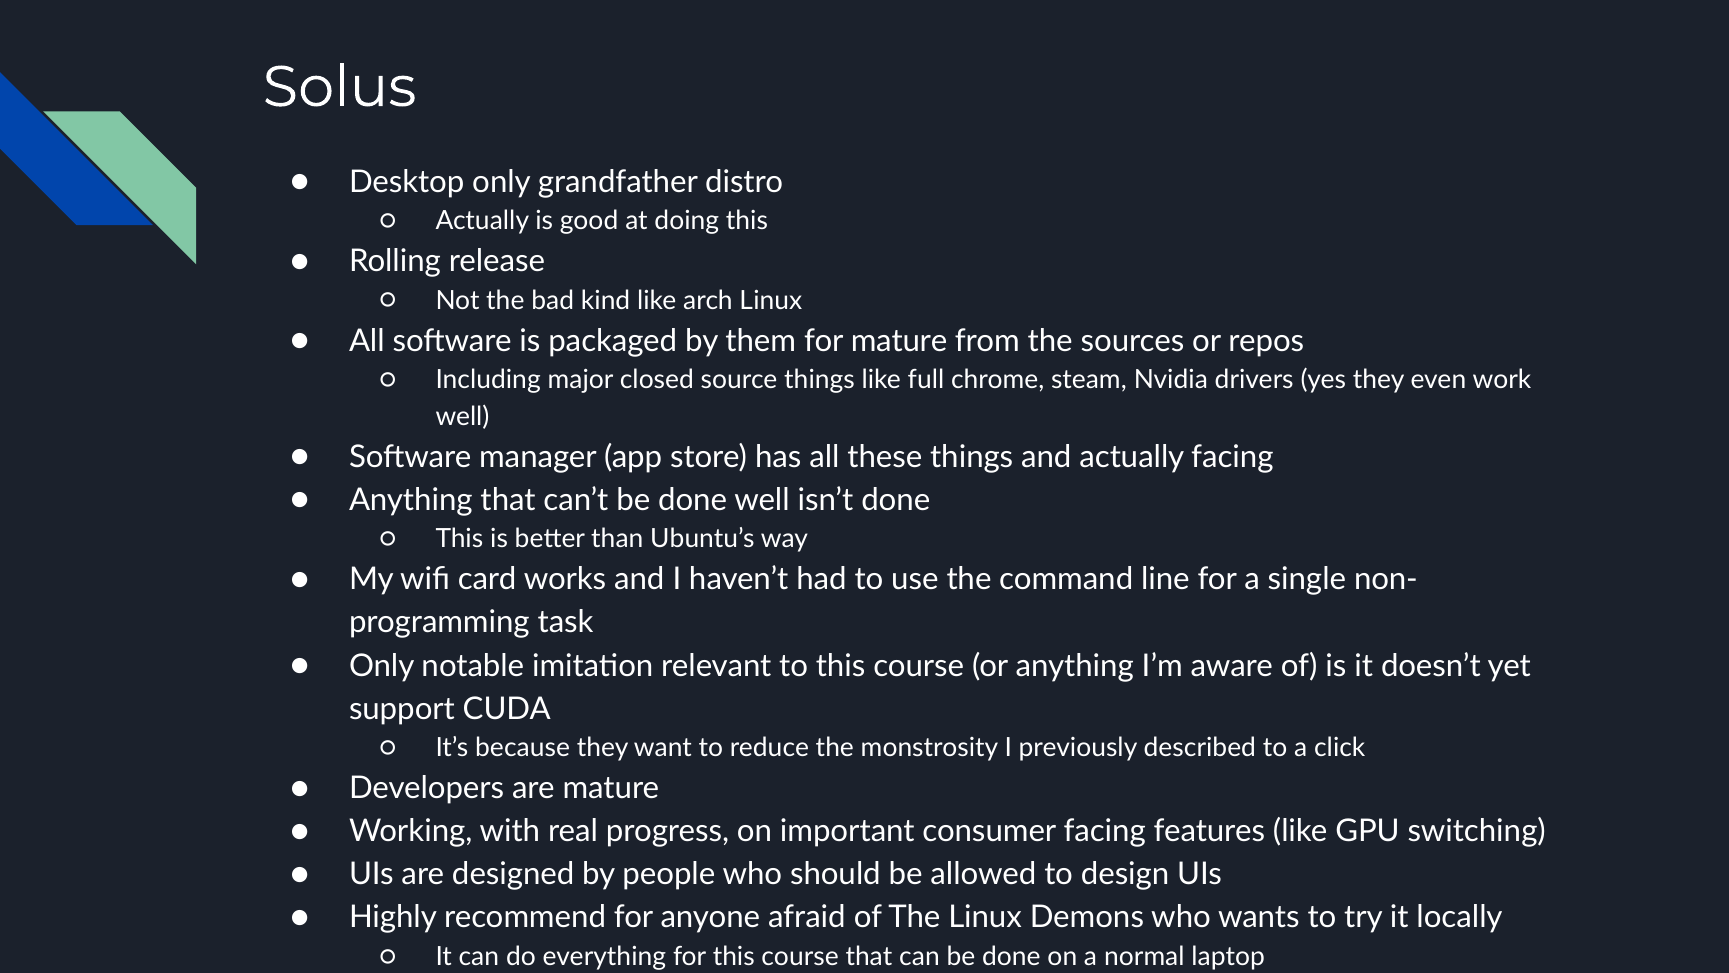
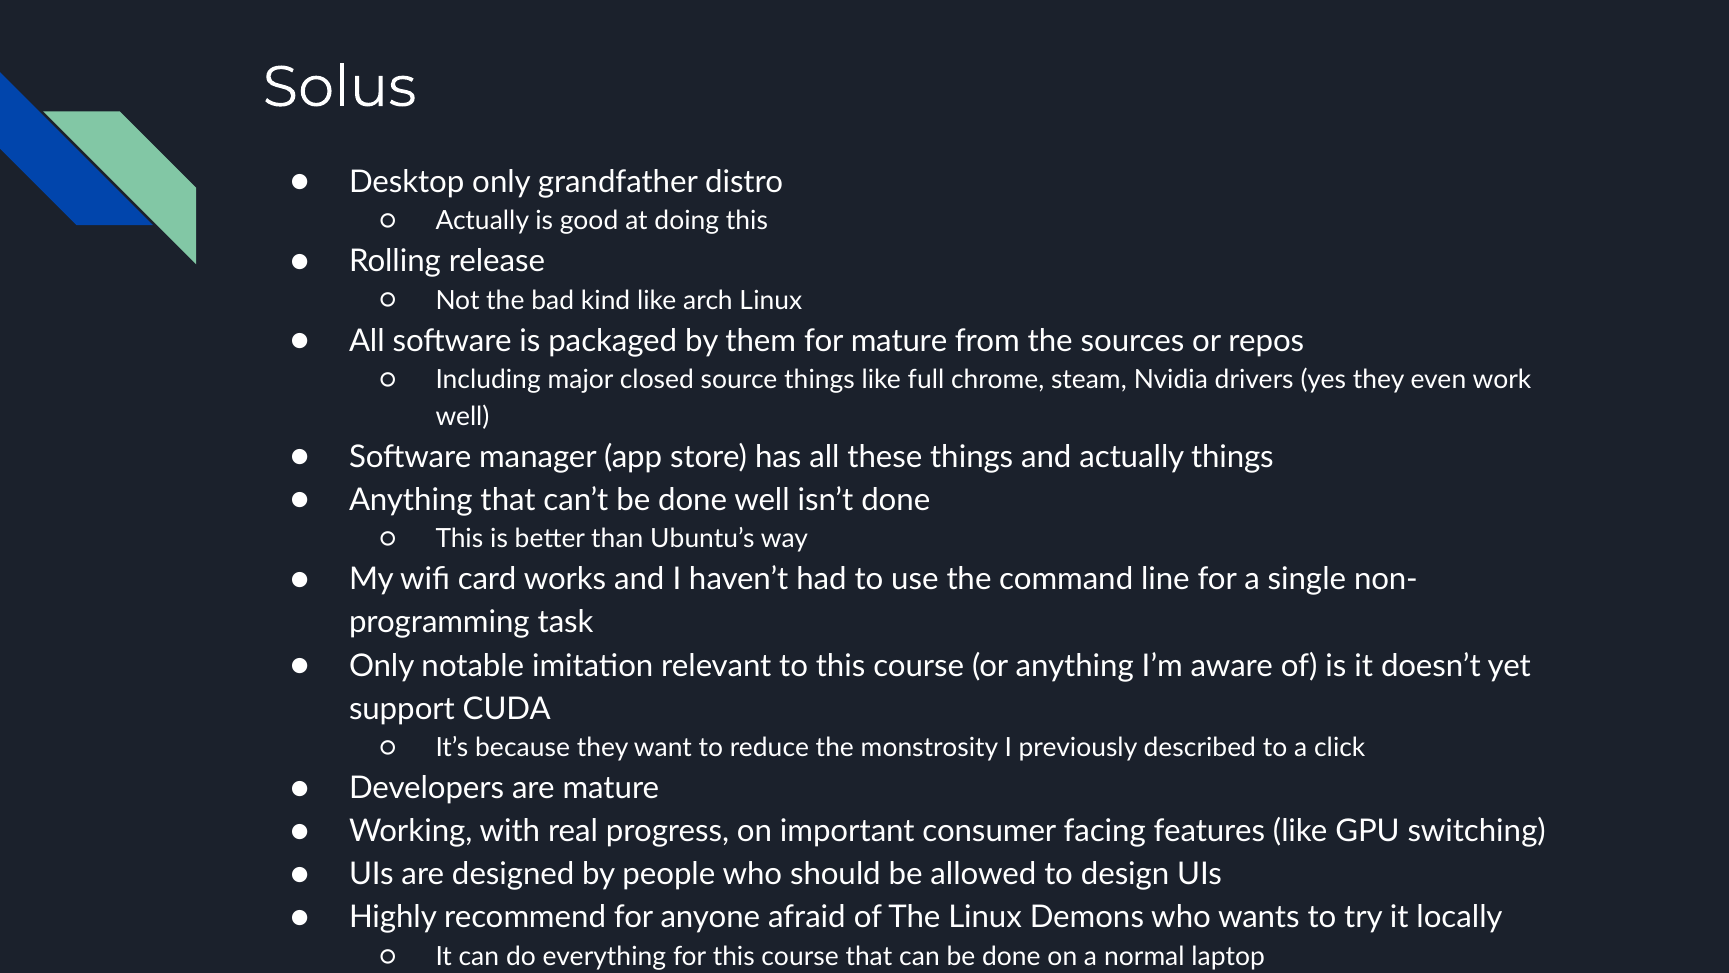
actually facing: facing -> things (1232, 457)
